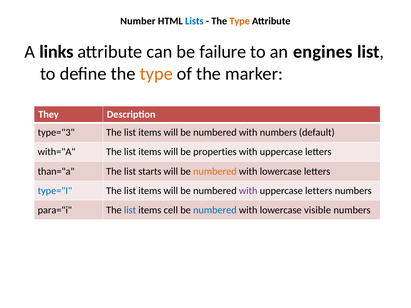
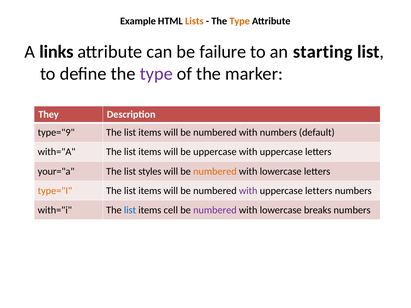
Number: Number -> Example (138, 21)
Lists colour: blue -> orange (194, 21)
engines: engines -> starting (323, 52)
type colour: orange -> purple (156, 74)
type="3: type="3 -> type="9 (56, 133)
be properties: properties -> uppercase (215, 152)
than="a: than="a -> your="a (56, 171)
starts: starts -> styles (150, 171)
type="I colour: blue -> orange (55, 191)
para="i: para="i -> with="i (55, 210)
numbered colour: blue -> purple (215, 210)
visible: visible -> breaks (318, 210)
